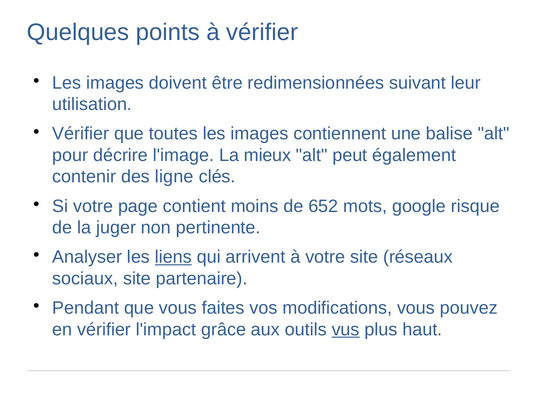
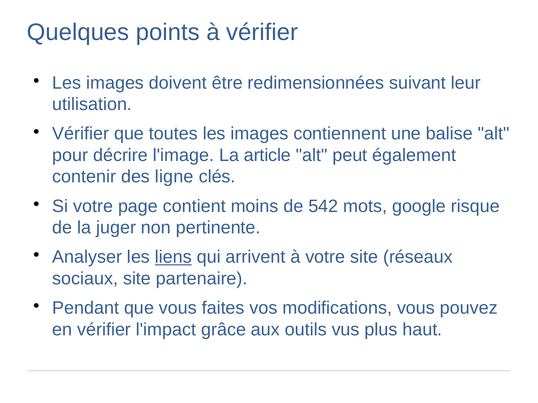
mieux: mieux -> article (267, 155)
652: 652 -> 542 (323, 206)
vus underline: present -> none (346, 330)
